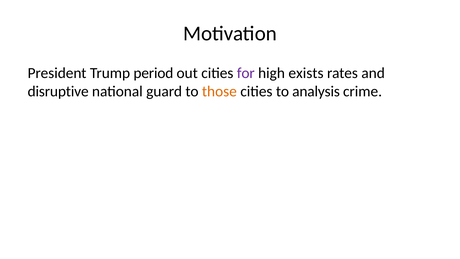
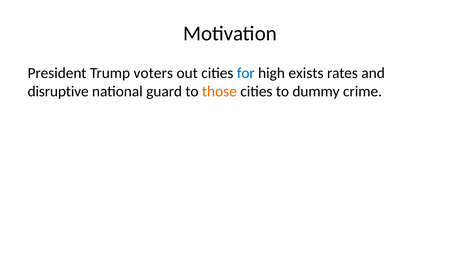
period: period -> voters (153, 73)
for colour: purple -> blue (246, 73)
analysis: analysis -> dummy (316, 91)
